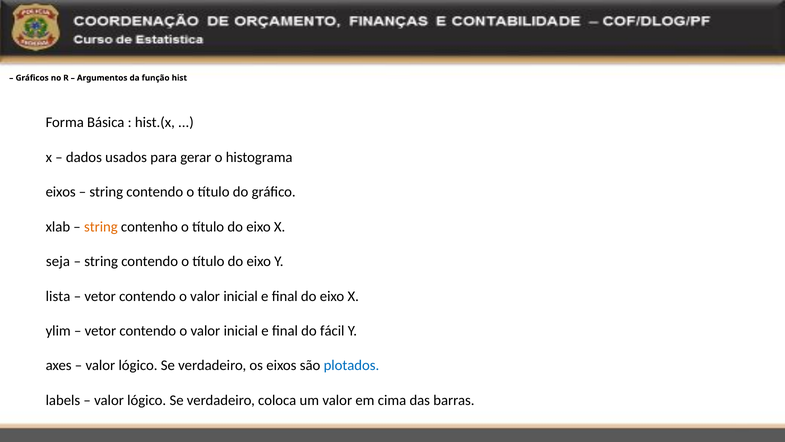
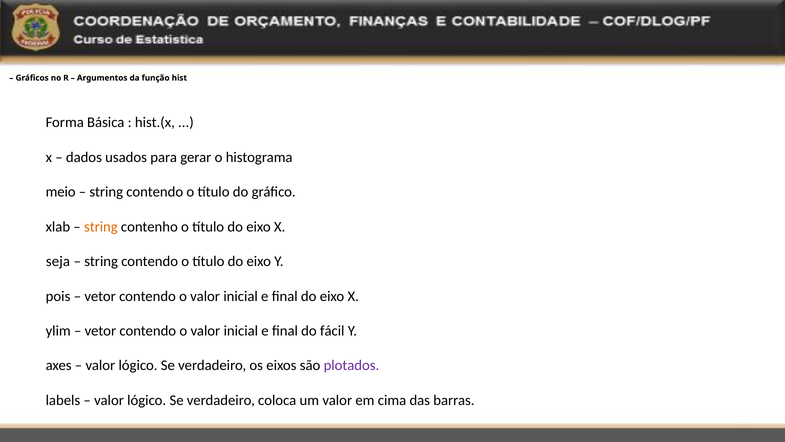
eixos: eixos -> meio (61, 192)
lista: lista -> pois (58, 296)
plotados colour: blue -> purple (351, 365)
